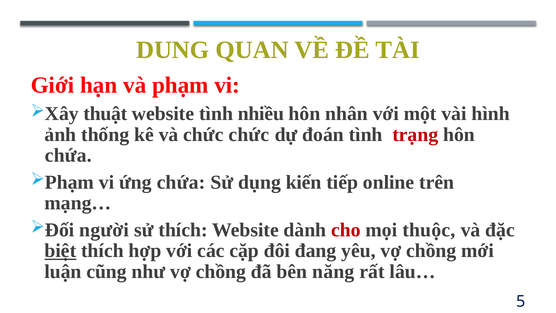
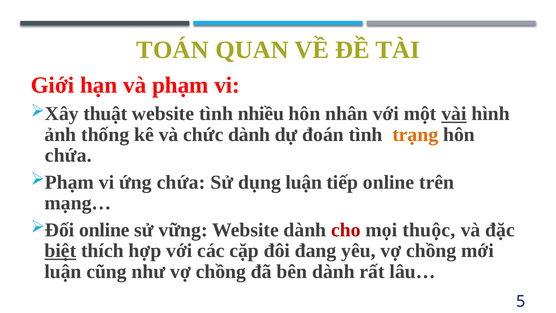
DUNG: DUNG -> TOÁN (173, 50)
vài underline: none -> present (454, 114)
chức chức: chức -> dành (249, 134)
trạng colour: red -> orange (415, 134)
dụng kiến: kiến -> luận (304, 182)
người: người -> online (104, 230)
sử thích: thích -> vững (183, 230)
bên năng: năng -> dành (333, 271)
